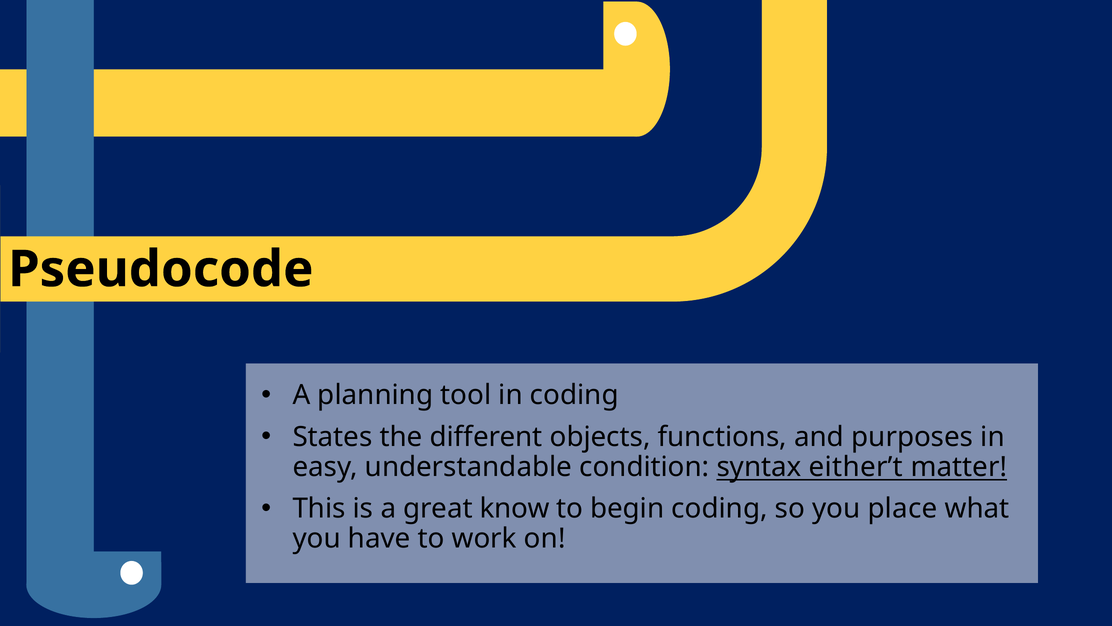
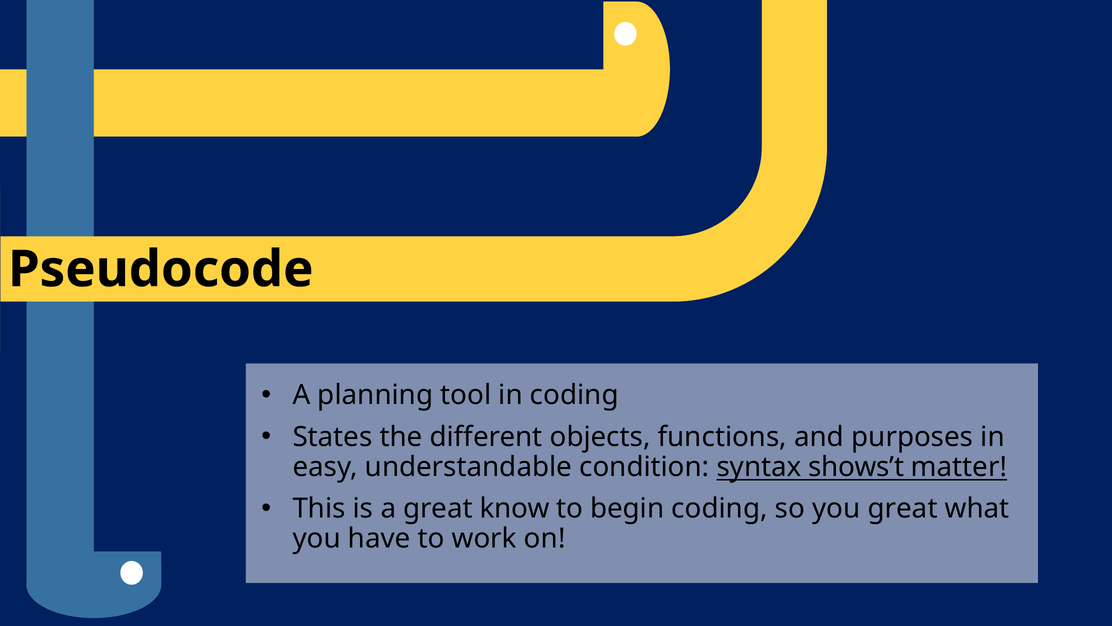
either’t: either’t -> shows’t (856, 467)
you place: place -> great (903, 508)
